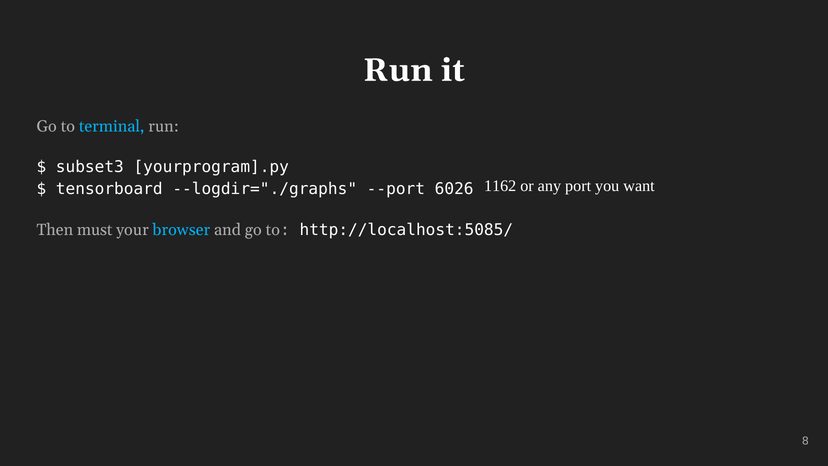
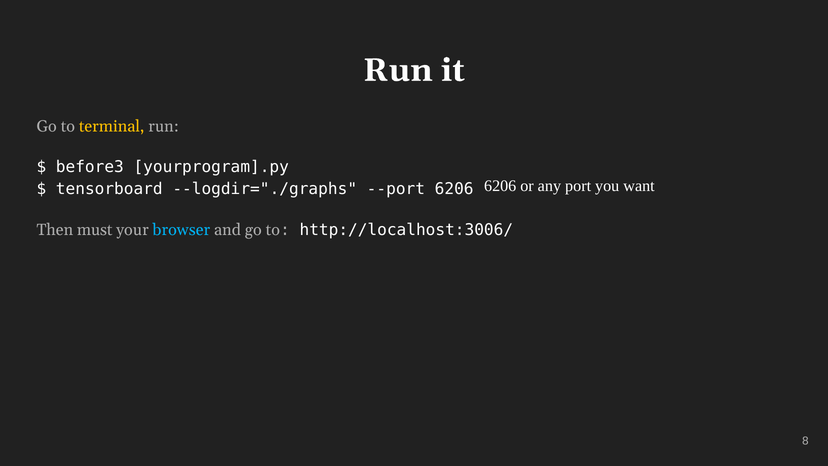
terminal colour: light blue -> yellow (112, 126)
subset3: subset3 -> before3 (90, 167)
1162: 1162 -> 6206 (500, 186)
--port 6026: 6026 -> 6206 (454, 189)
http://localhost:5085/: http://localhost:5085/ -> http://localhost:3006/ (406, 230)
